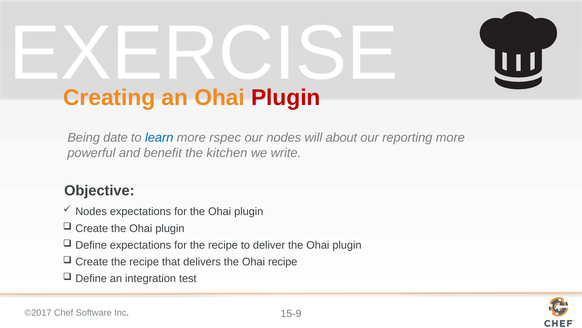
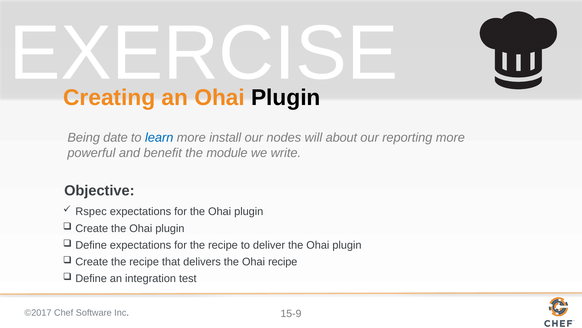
Plugin colour: red -> black (286, 97)
rspec: rspec -> install (225, 137)
kitchen: kitchen -> module (227, 153)
Nodes: Nodes -> Rspec (91, 211)
